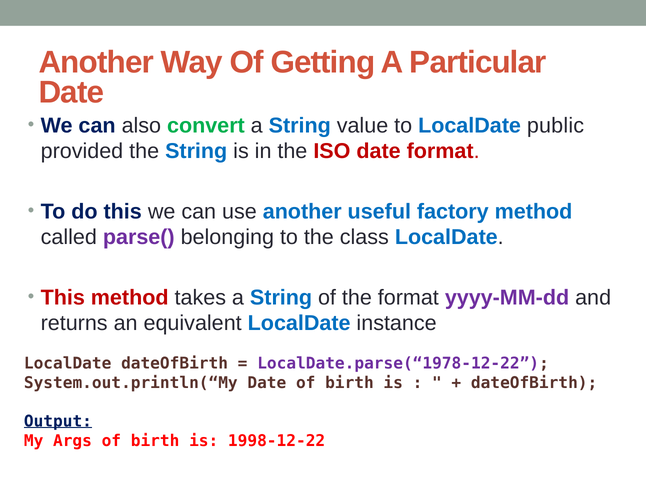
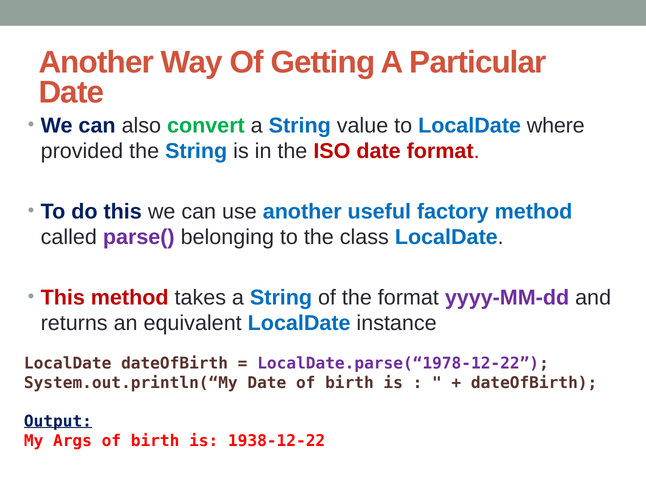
public: public -> where (556, 126)
1998-12-22: 1998-12-22 -> 1938-12-22 (277, 441)
